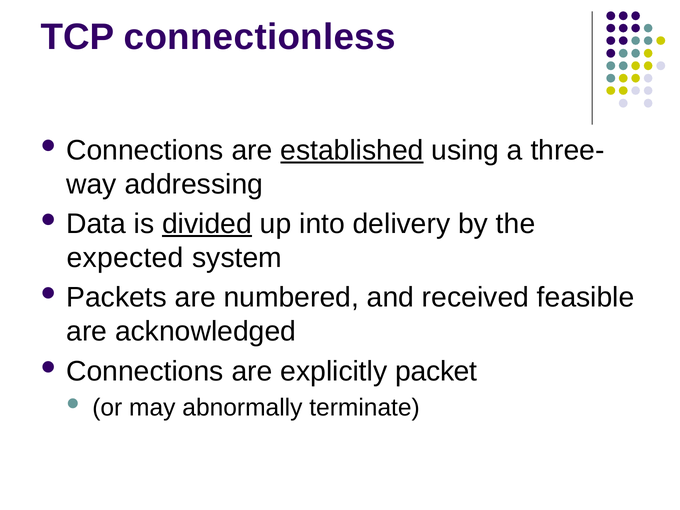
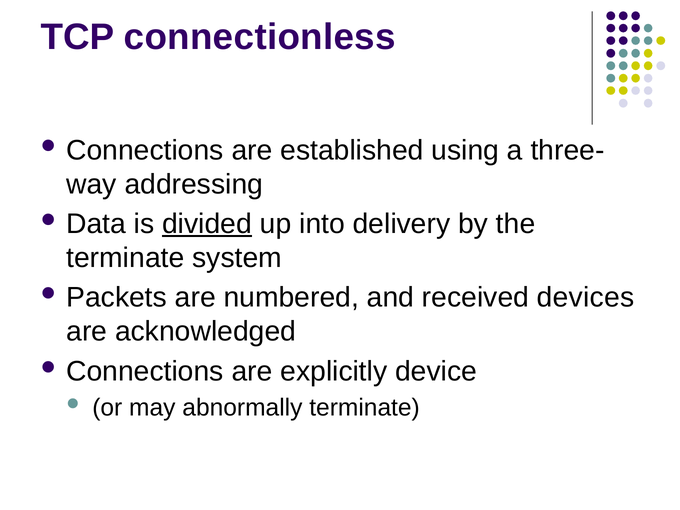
established underline: present -> none (352, 150)
expected: expected -> terminate (125, 258)
feasible: feasible -> devices (586, 298)
packet: packet -> device (436, 371)
